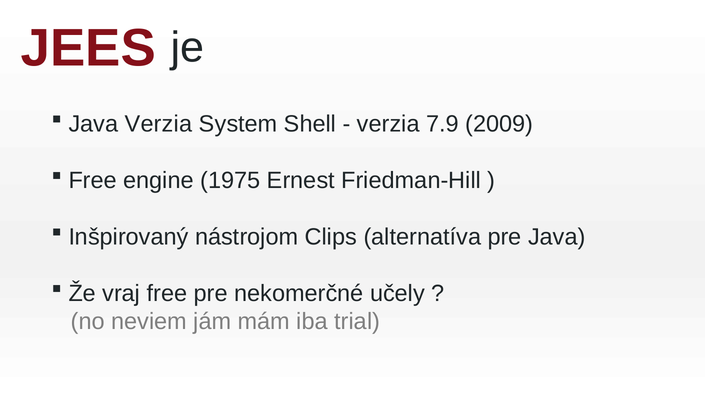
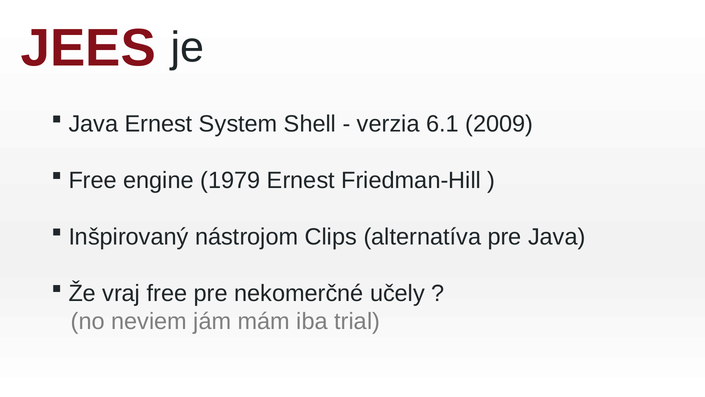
Java Verzia: Verzia -> Ernest (159, 124)
7.9: 7.9 -> 6.1 (443, 124)
1975: 1975 -> 1979 (230, 180)
